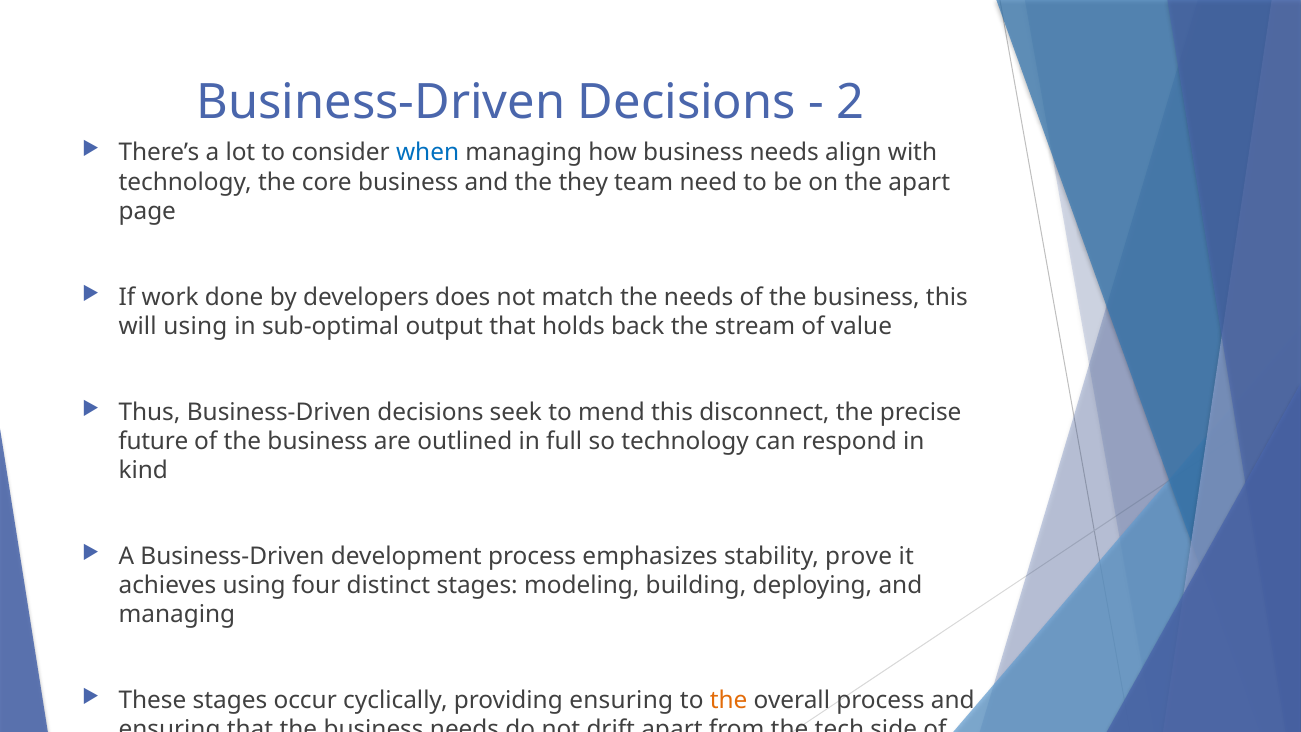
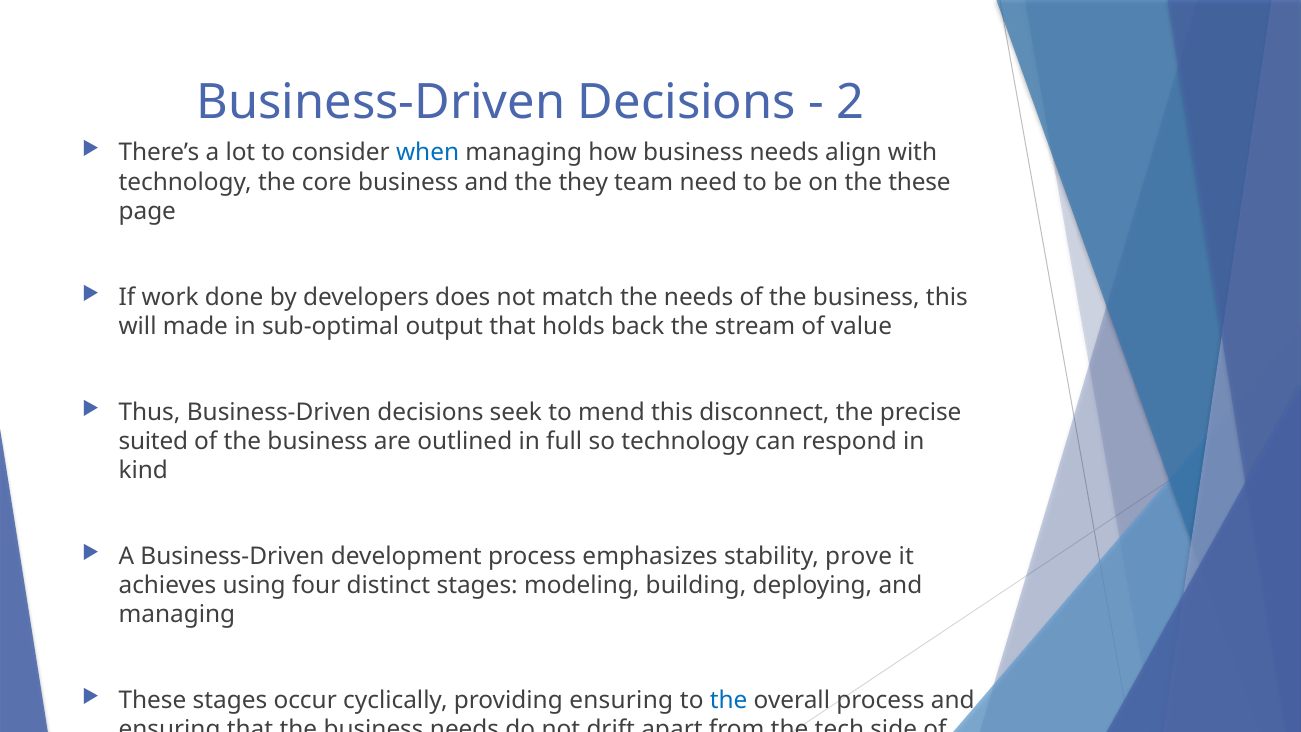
the apart: apart -> these (919, 182)
will using: using -> made (195, 326)
future: future -> suited (153, 441)
the colour: orange -> blue (729, 700)
